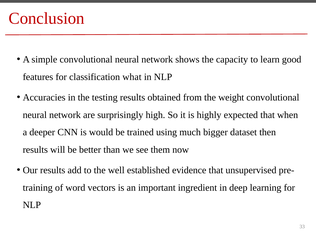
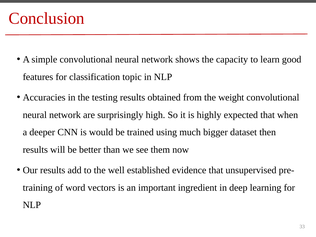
what: what -> topic (132, 77)
